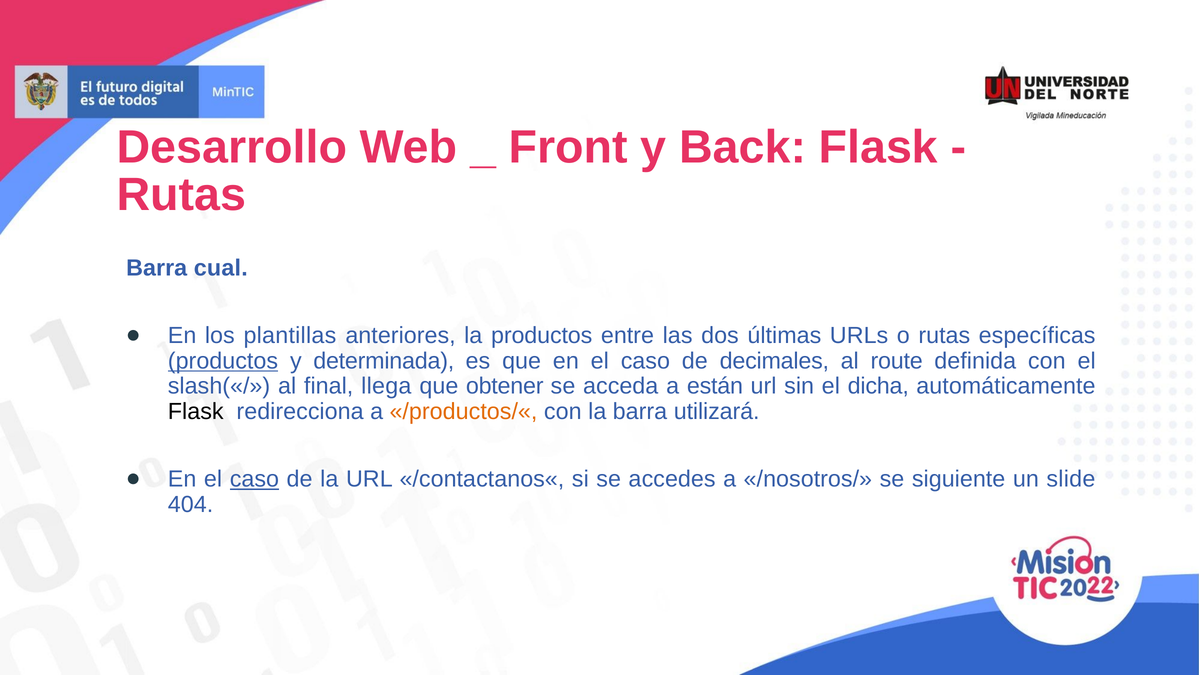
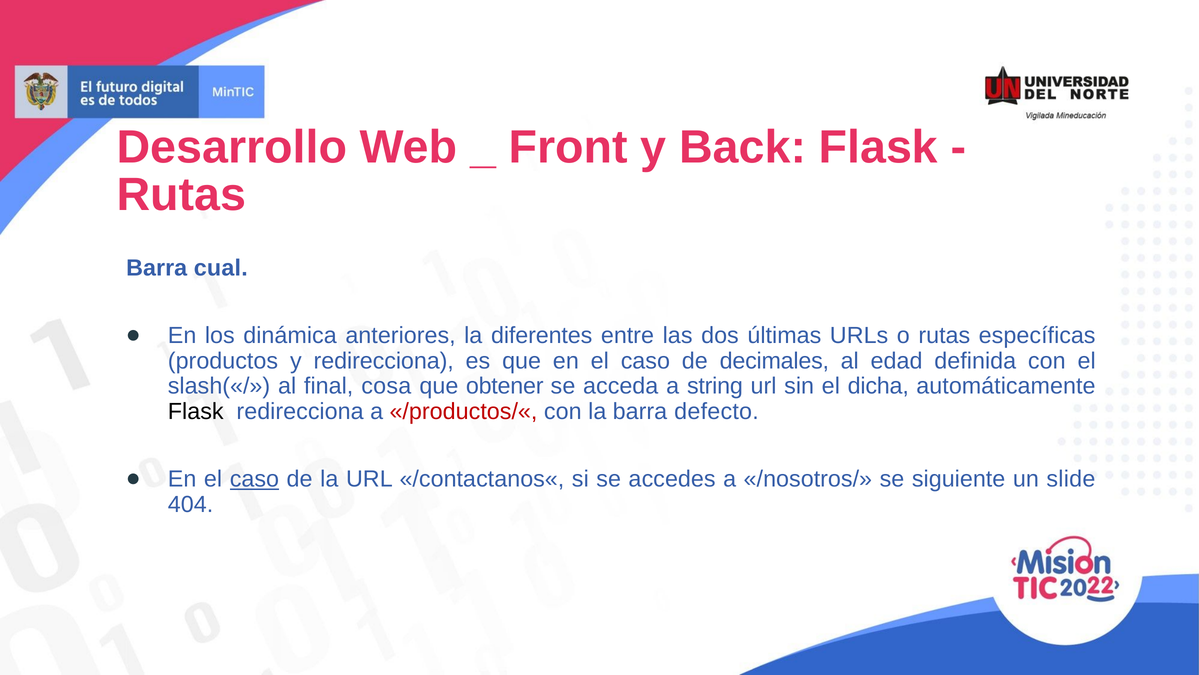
plantillas: plantillas -> dinámica (290, 335)
la productos: productos -> diferentes (542, 335)
productos underline: present -> none (223, 361)
y determinada: determinada -> redirecciona (384, 361)
route: route -> edad (897, 361)
llega: llega -> cosa (386, 386)
están: están -> string (715, 386)
/productos/« colour: orange -> red (463, 411)
utilizará: utilizará -> defecto (716, 411)
